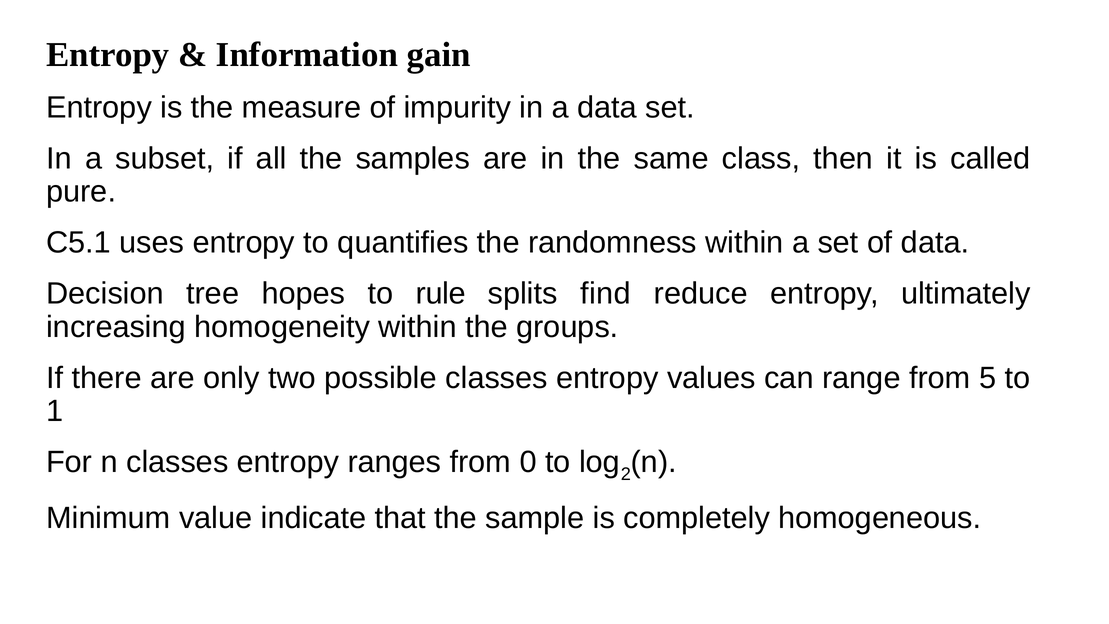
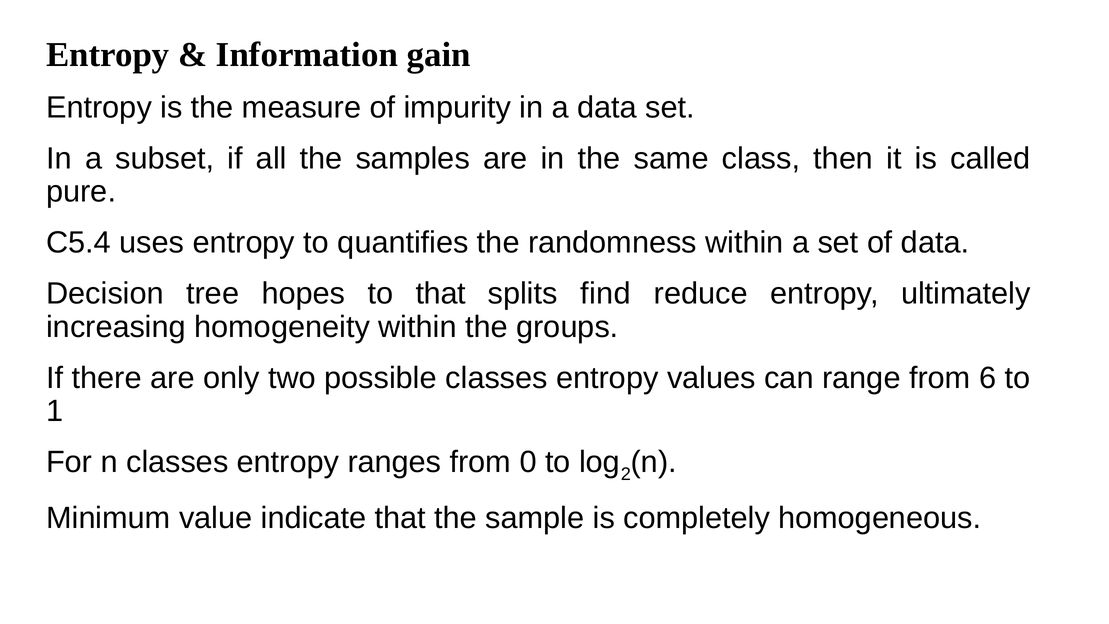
C5.1: C5.1 -> C5.4 (79, 243)
to rule: rule -> that (441, 294)
5: 5 -> 6 (988, 378)
